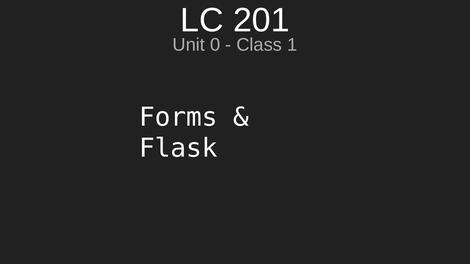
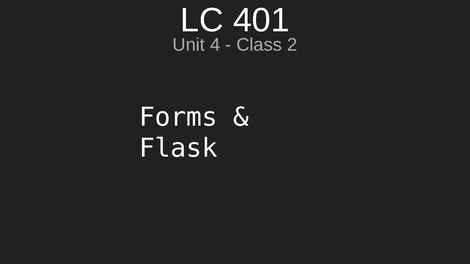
201: 201 -> 401 (261, 20)
0: 0 -> 4 (215, 45)
1: 1 -> 2 (292, 45)
